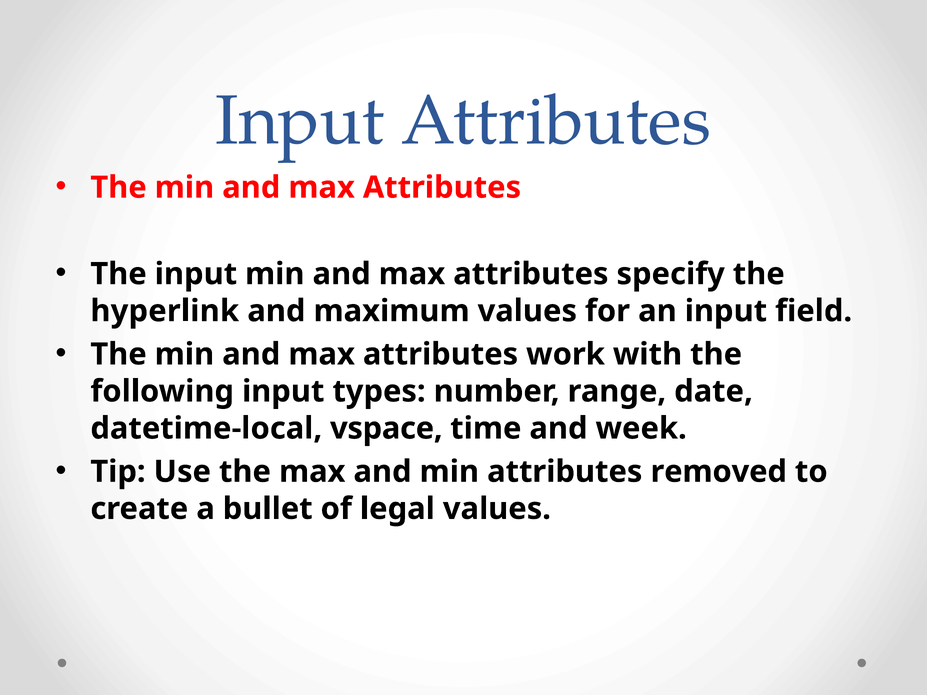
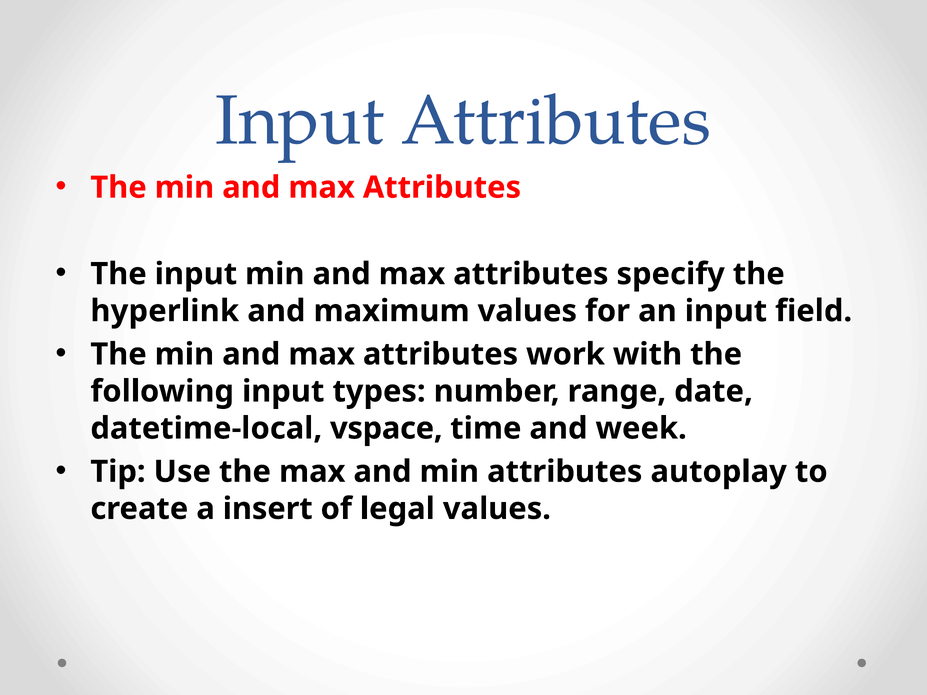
removed: removed -> autoplay (719, 472)
bullet: bullet -> insert (268, 509)
